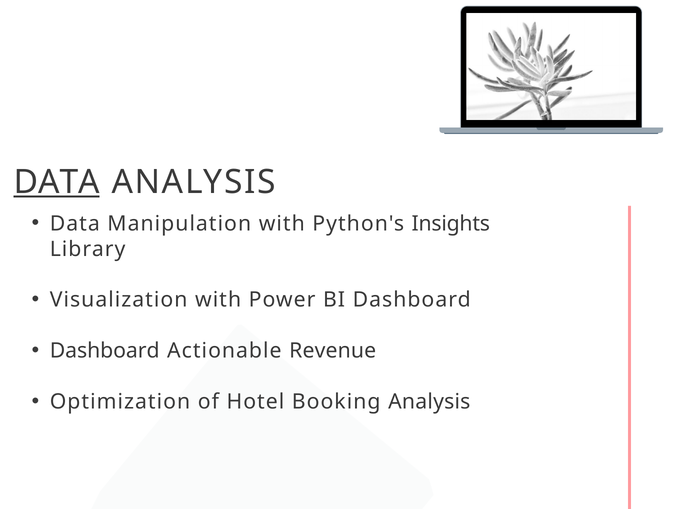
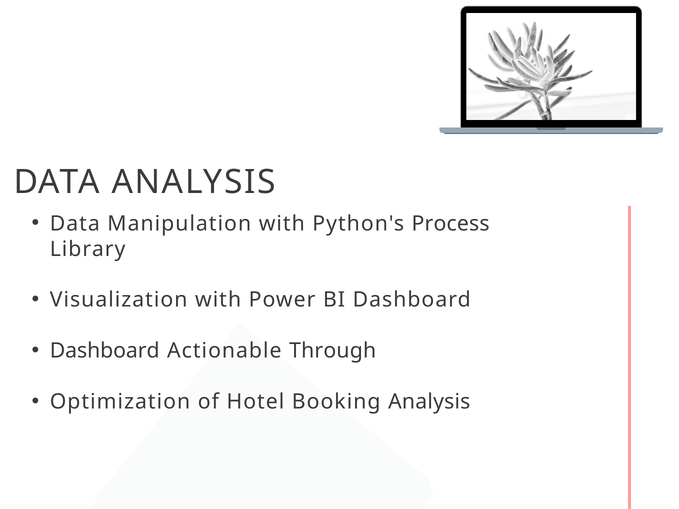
DATA underline: present -> none (57, 182)
Insights: Insights -> Process (451, 224)
Revenue: Revenue -> Through (333, 351)
